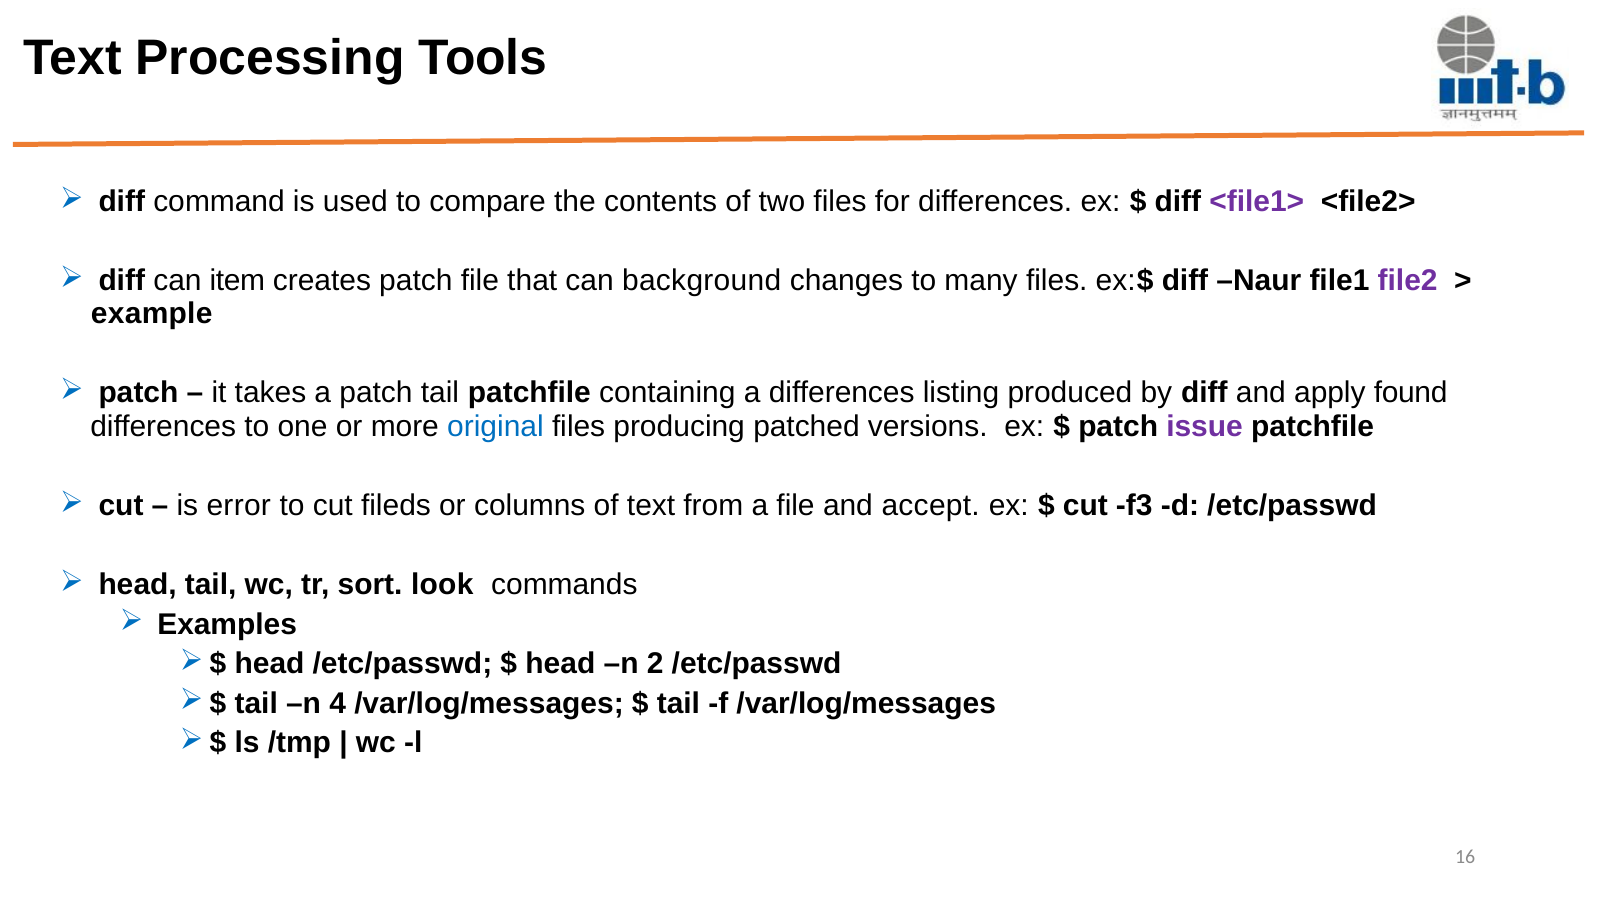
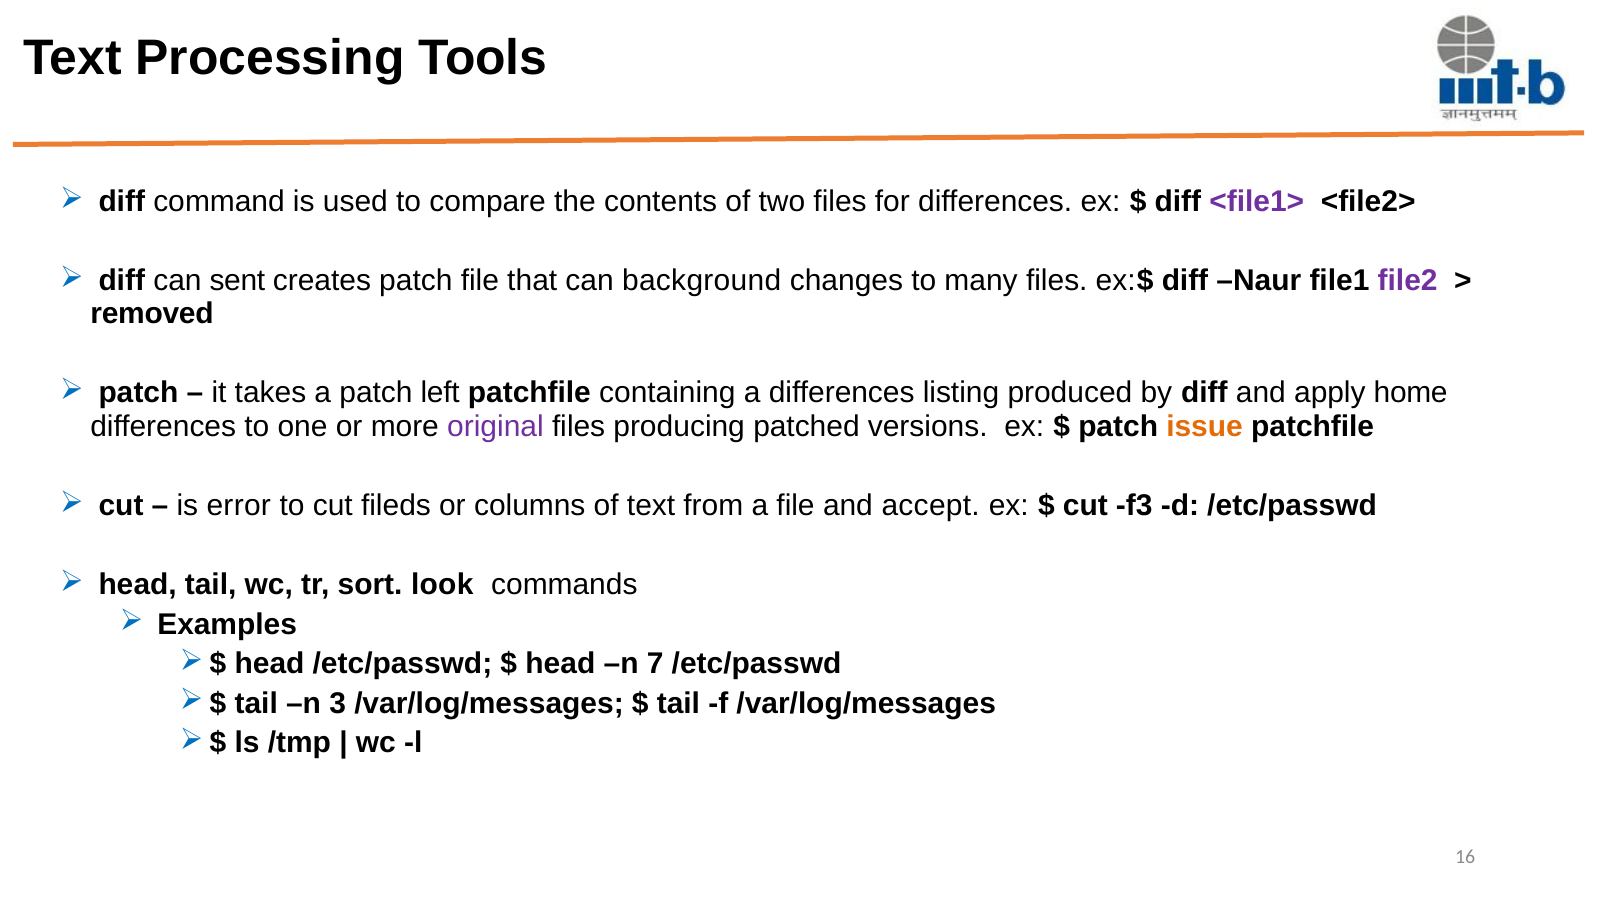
item: item -> sent (237, 281)
example: example -> removed (152, 314)
patch tail: tail -> left (440, 393)
found: found -> home (1411, 393)
original colour: blue -> purple (495, 427)
issue colour: purple -> orange (1204, 427)
2: 2 -> 7 (655, 664)
4: 4 -> 3 (338, 703)
